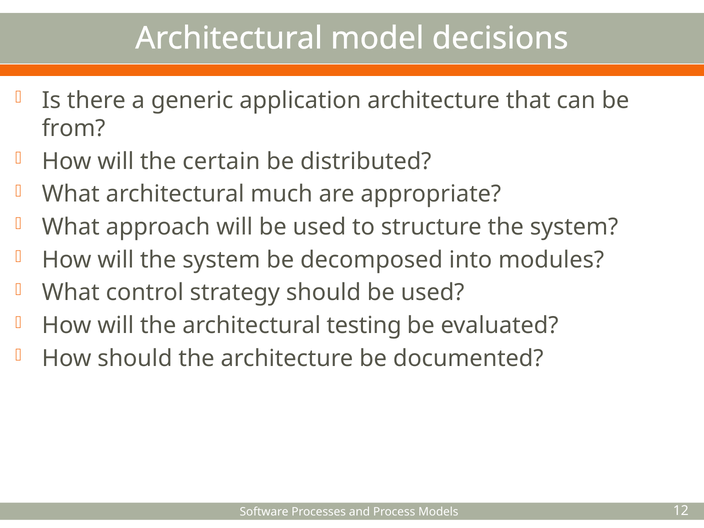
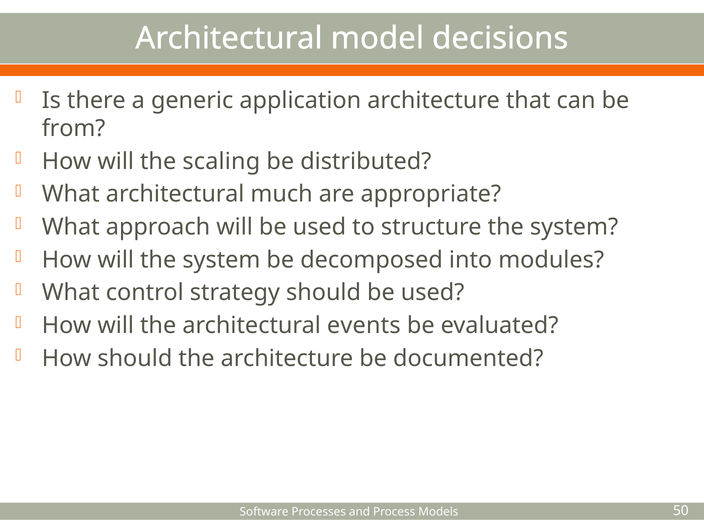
certain: certain -> scaling (221, 161)
testing: testing -> events (364, 326)
12: 12 -> 50 (681, 511)
